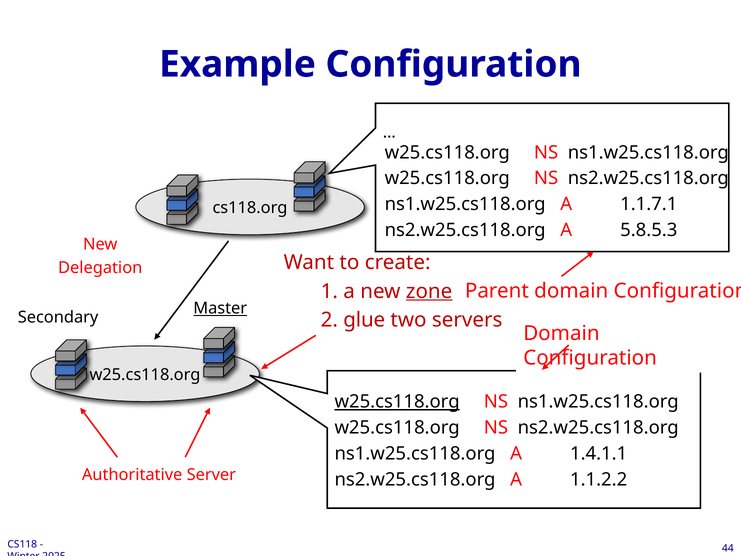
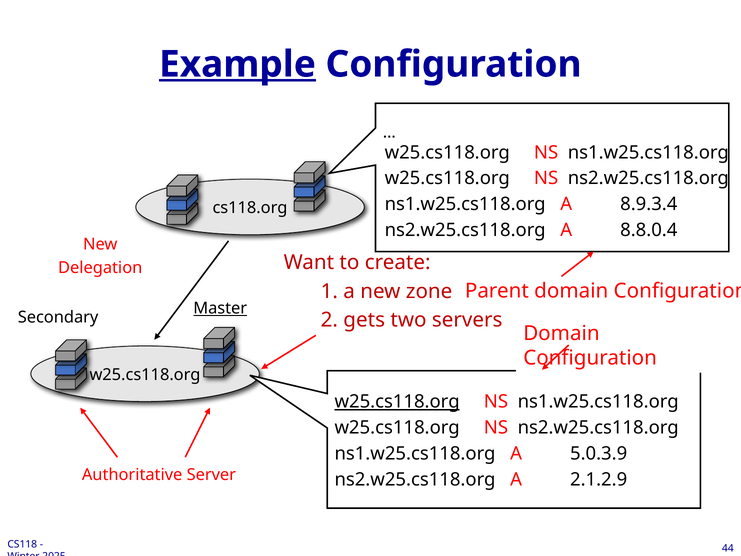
Example underline: none -> present (237, 64)
1.1.7.1: 1.1.7.1 -> 8.9.3.4 (649, 204)
5.8.5.3: 5.8.5.3 -> 8.8.0.4 (649, 230)
zone underline: present -> none (429, 291)
glue: glue -> gets (364, 320)
1.4.1.1: 1.4.1.1 -> 5.0.3.9 (599, 453)
1.1.2.2: 1.1.2.2 -> 2.1.2.9 (599, 479)
